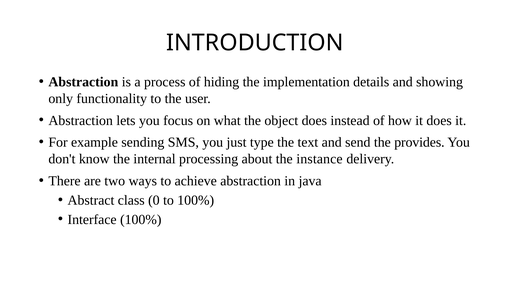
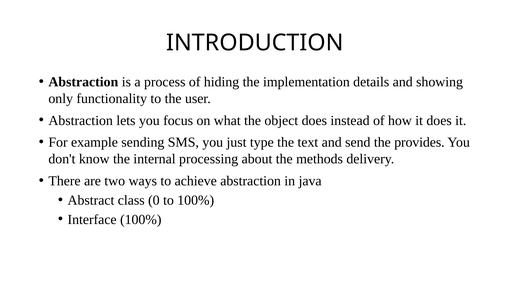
instance: instance -> methods (320, 159)
